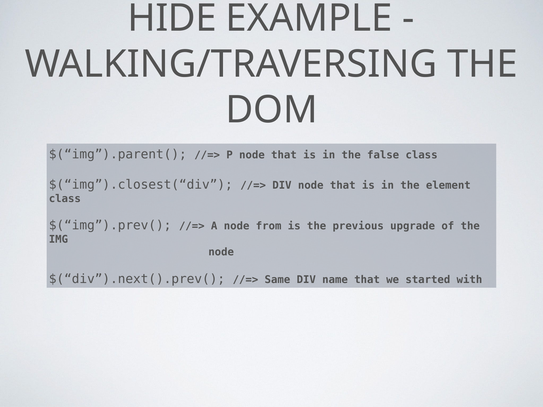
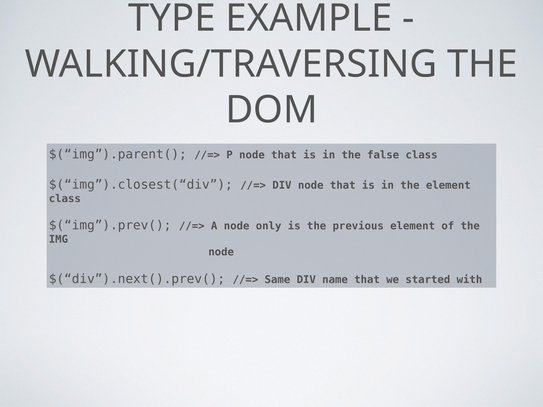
HIDE: HIDE -> TYPE (172, 18)
from: from -> only (269, 226)
previous upgrade: upgrade -> element (413, 226)
